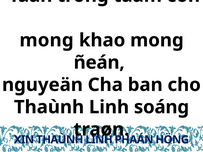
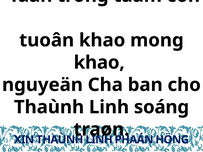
mong: mong -> tuoân (47, 40)
ñeán: ñeán -> khao (99, 63)
